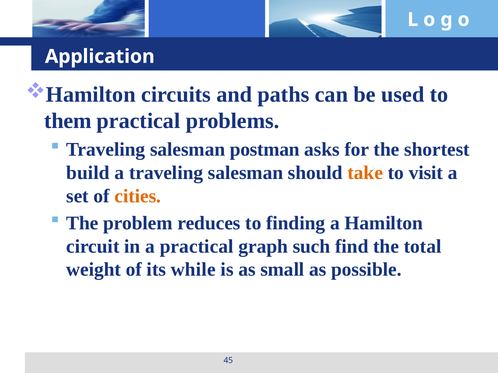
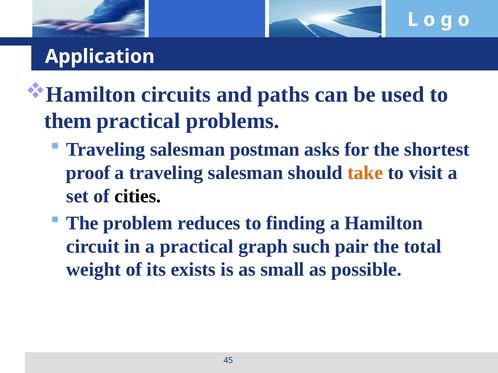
build: build -> proof (88, 173)
cities colour: orange -> black (138, 196)
find: find -> pair (352, 247)
while: while -> exists (193, 270)
